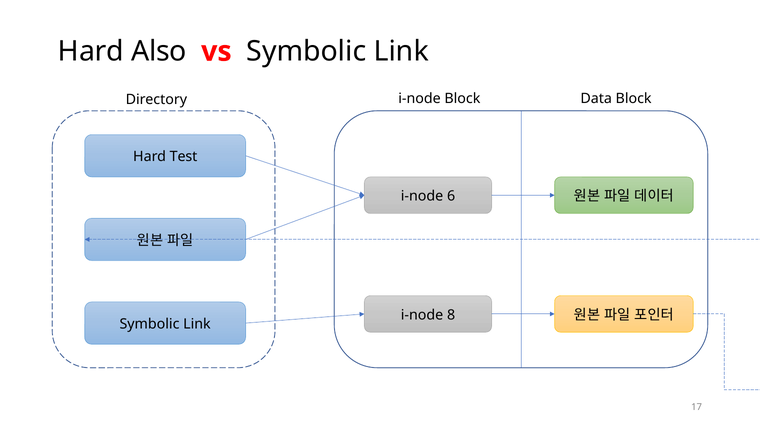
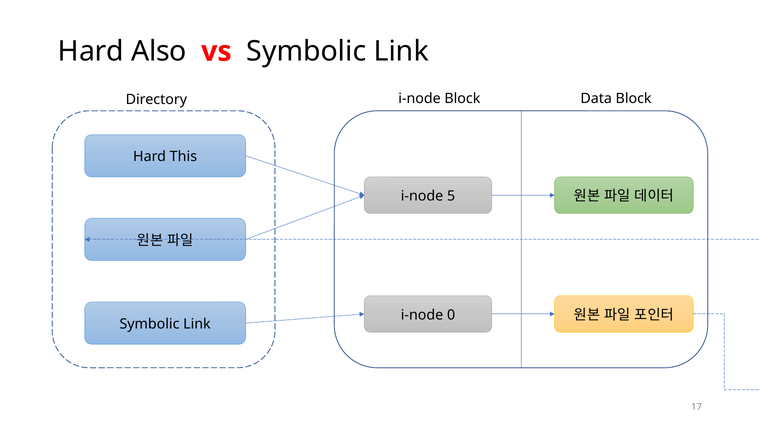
Test: Test -> This (183, 157)
6: 6 -> 5 (451, 196)
8: 8 -> 0 (451, 315)
